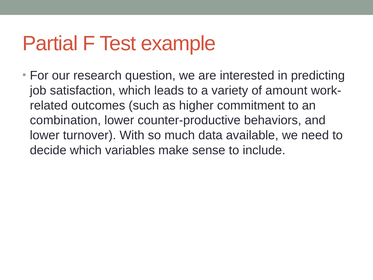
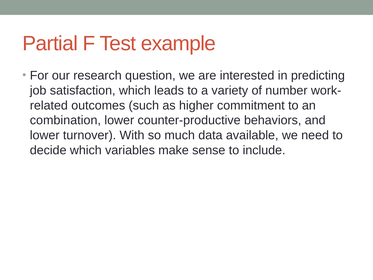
amount: amount -> number (286, 90)
